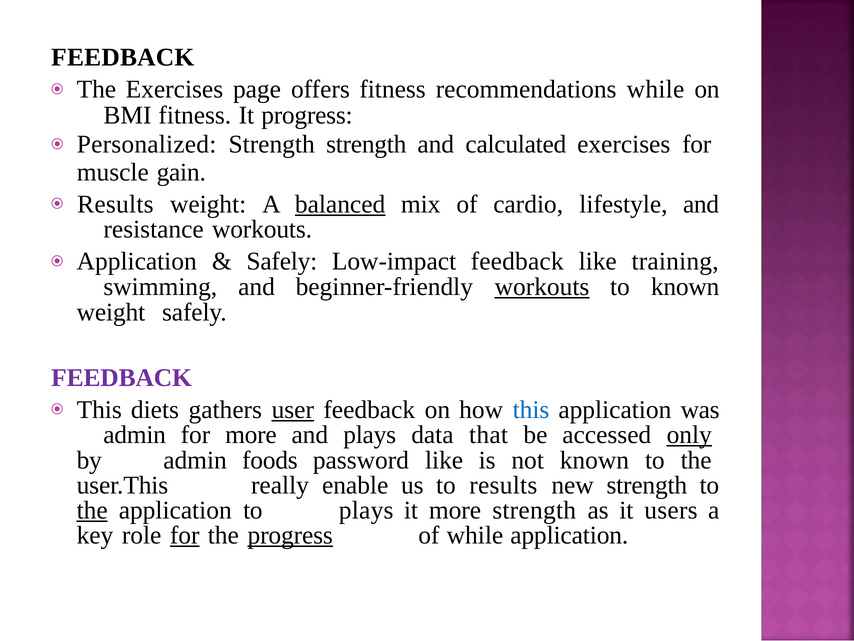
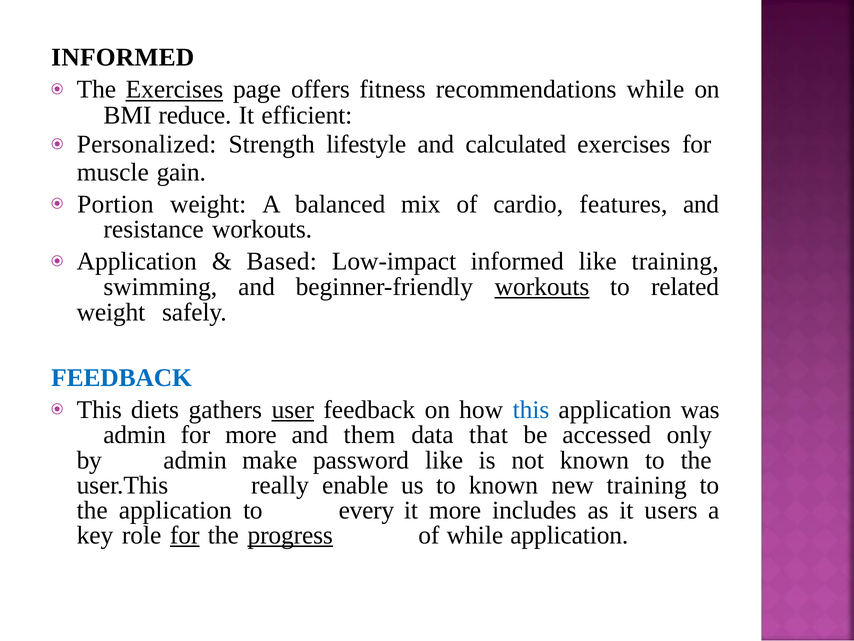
FEEDBACK: FEEDBACK -> INFORMED (123, 57)
Exercises underline: none -> present (174, 89)
BMI fitness: fitness -> reduce (195, 115)
It progress: progress -> efficient (307, 115)
Strength strength: strength -> lifestyle (366, 144)
Results: Results -> Portion (115, 204)
balanced underline: present -> none (340, 204)
lifestyle: lifestyle -> features (623, 204)
Safely: Safely -> Based (282, 261)
Low-impact feedback: feedback -> informed (517, 261)
to known: known -> related (685, 287)
FEEDBACK colour: purple -> blue (122, 377)
and plays: plays -> them (369, 435)
only underline: present -> none (689, 435)
foods: foods -> make (270, 460)
to results: results -> known (503, 485)
new strength: strength -> training (647, 485)
the underline: present -> none (92, 510)
to plays: plays -> every (366, 510)
more strength: strength -> includes (534, 510)
